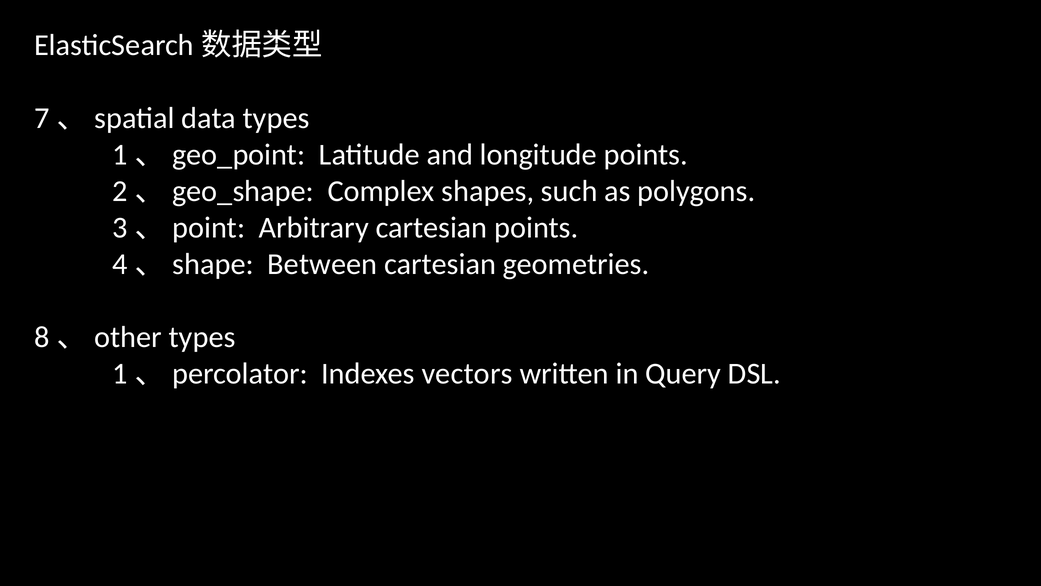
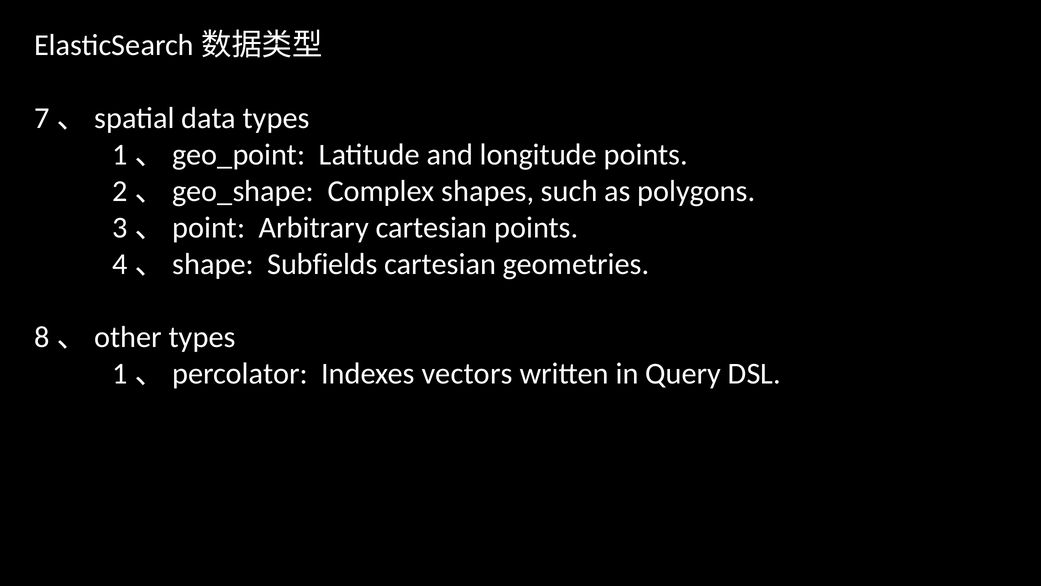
Between: Between -> Subfields (322, 264)
